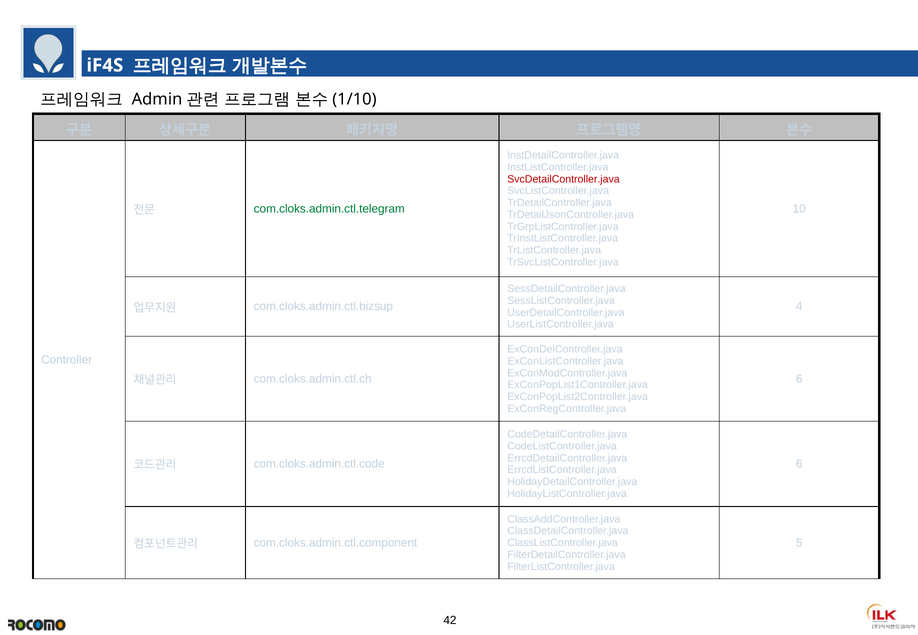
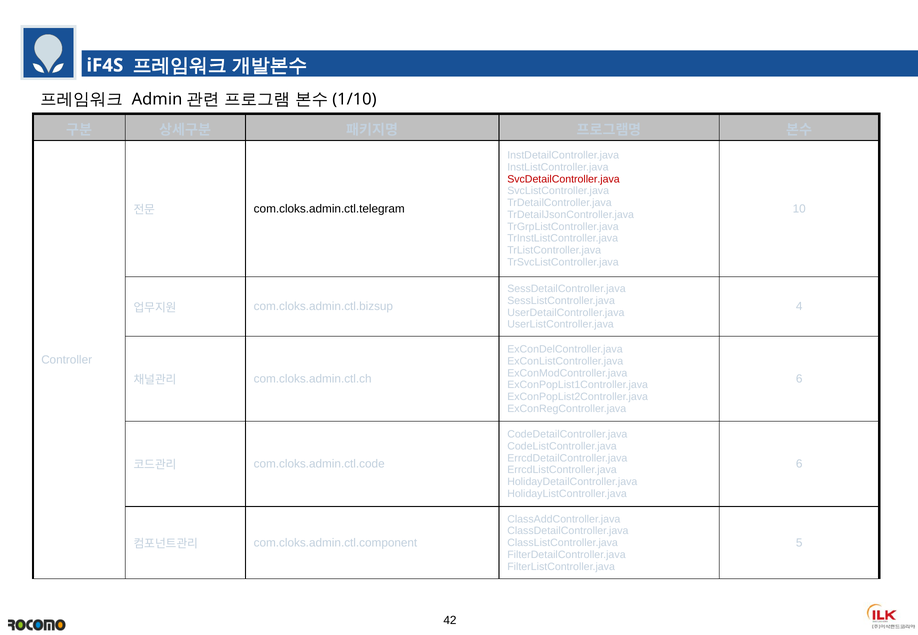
com.cloks.admin.ctl.telegram colour: green -> black (329, 209)
